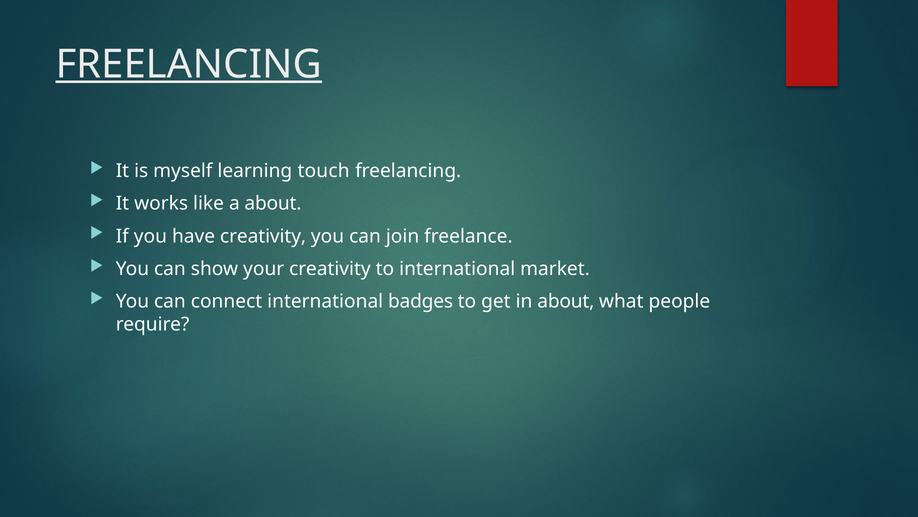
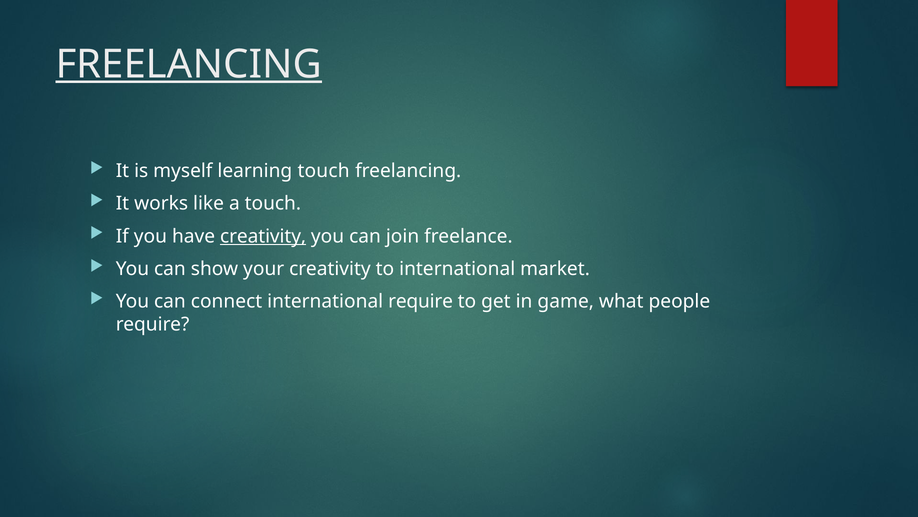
a about: about -> touch (273, 203)
creativity underline: none -> present (263, 236)
international badges: badges -> require (421, 301)
in about: about -> game (566, 301)
